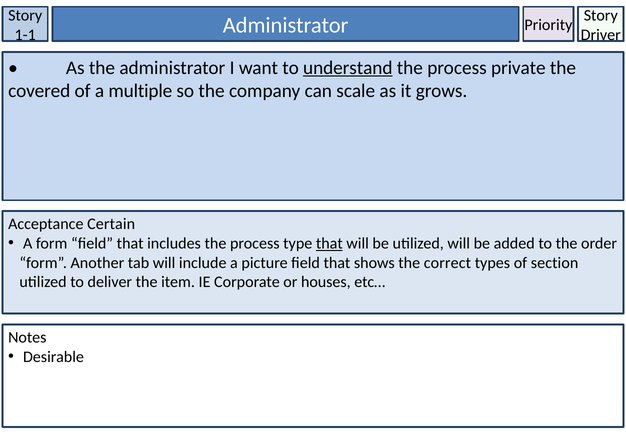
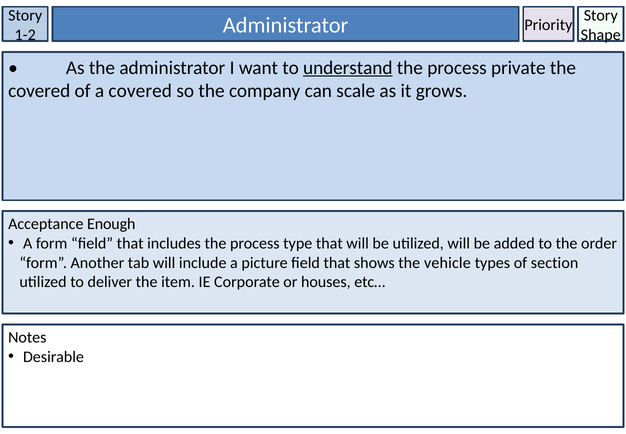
1-1: 1-1 -> 1-2 (25, 35)
Driver: Driver -> Shape (601, 35)
a multiple: multiple -> covered (140, 91)
Certain: Certain -> Enough (111, 224)
that underline: present -> none (329, 243)
correct: correct -> vehicle (447, 262)
